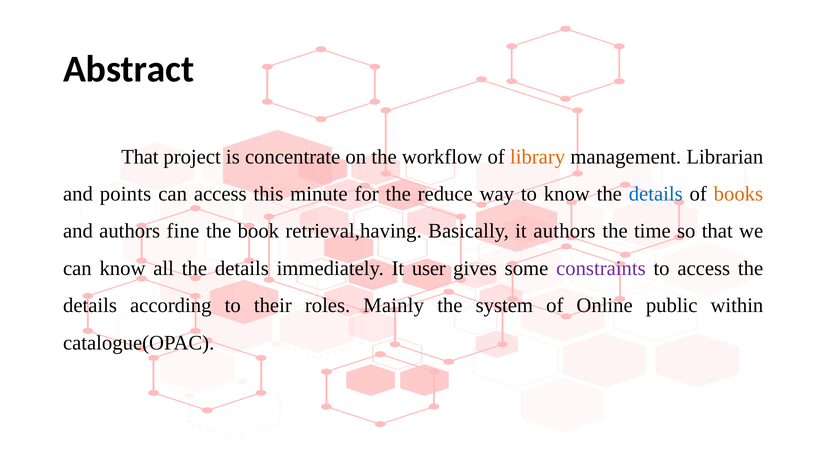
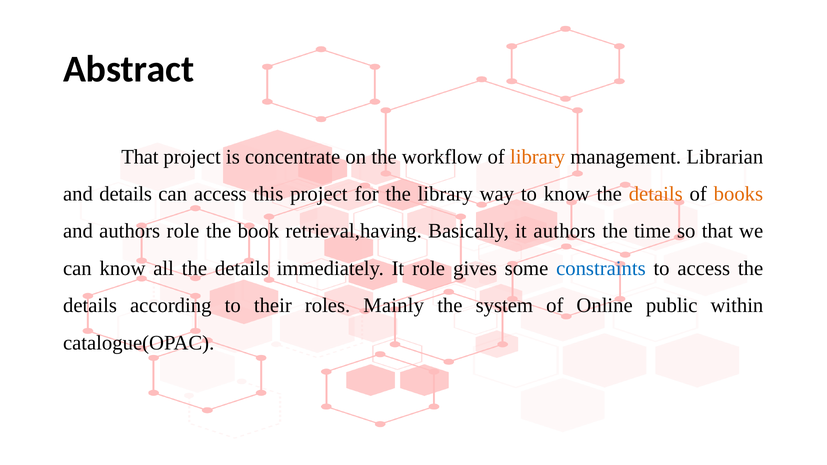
and points: points -> details (126, 194)
this minute: minute -> project (319, 194)
the reduce: reduce -> library (445, 194)
details colour: blue -> orange (656, 194)
authors fine: fine -> role (183, 231)
It user: user -> role (429, 268)
constraints colour: purple -> blue (601, 268)
